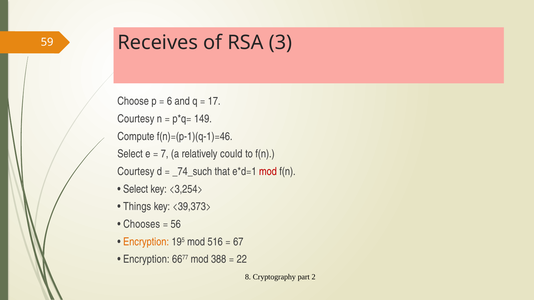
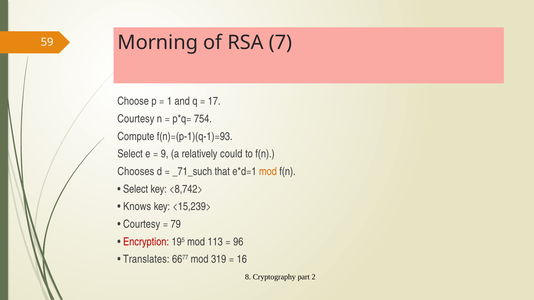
Receives: Receives -> Morning (158, 43)
3: 3 -> 7 (281, 43)
6: 6 -> 1 (169, 101)
149: 149 -> 754 (203, 119)
f(n)=(p-1)(q-1)=46: f(n)=(p-1)(q-1)=46 -> f(n)=(p-1)(q-1)=93 (195, 137)
7: 7 -> 9 (165, 154)
Courtesy: Courtesy -> Chooses (136, 172)
_74_such: _74_such -> _71_such (192, 172)
mod colour: red -> orange (268, 172)
<3,254>: <3,254> -> <8,742> (186, 189)
Things: Things -> Knows (137, 207)
<39,373>: <39,373> -> <15,239> (192, 207)
Chooses: Chooses -> Courtesy (142, 224)
56: 56 -> 79 (176, 224)
Encryption colour: orange -> red (146, 242)
516: 516 -> 113 (215, 242)
67: 67 -> 96 (238, 242)
Encryption: Encryption -> Translates (146, 260)
388: 388 -> 319 (219, 260)
22: 22 -> 16 (242, 260)
